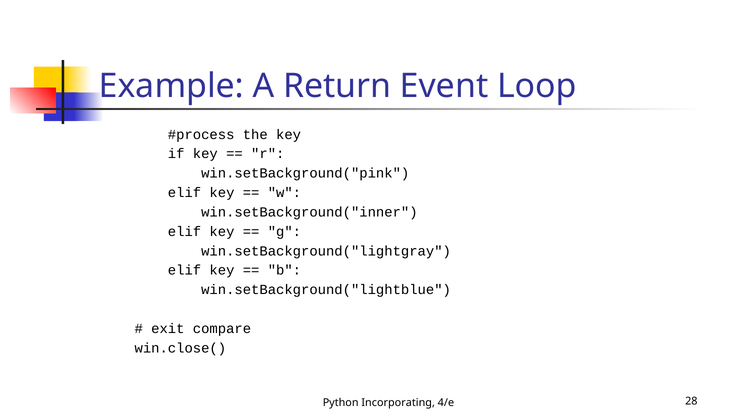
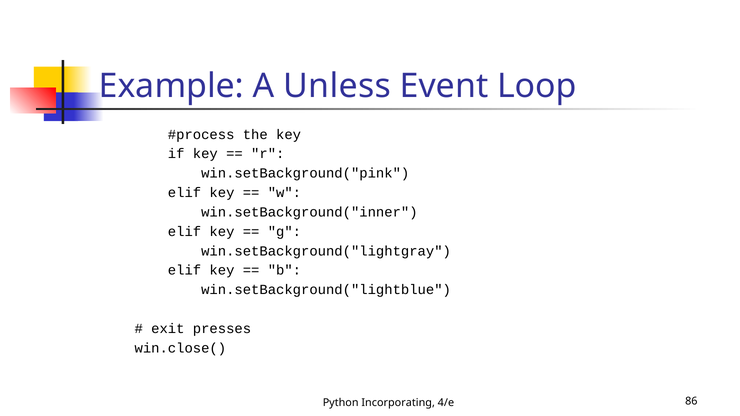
Return: Return -> Unless (337, 86)
compare: compare -> presses (222, 329)
28: 28 -> 86 (691, 401)
